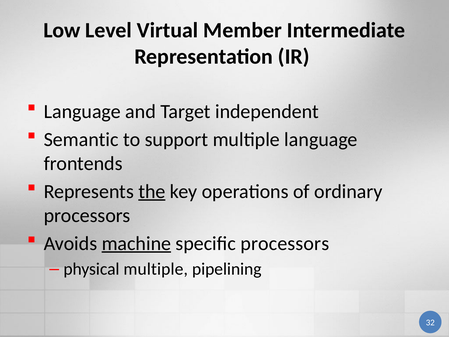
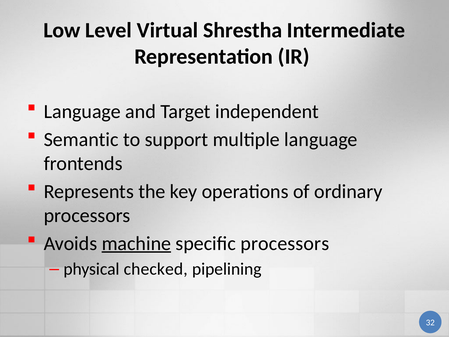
Member: Member -> Shrestha (243, 30)
the underline: present -> none (152, 191)
physical multiple: multiple -> checked (156, 269)
